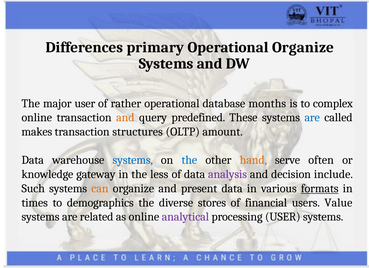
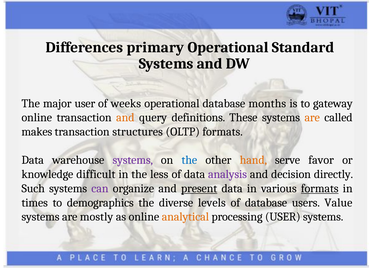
Operational Organize: Organize -> Standard (303, 47)
rather: rather -> weeks (126, 103)
complex: complex -> gateway (333, 103)
predefined: predefined -> definitions (198, 118)
are colour: blue -> orange (312, 118)
OLTP amount: amount -> formats (223, 132)
systems colour: blue -> purple (133, 160)
often: often -> favor (321, 160)
gateway: gateway -> difficult (96, 174)
include: include -> directly (333, 174)
can colour: orange -> purple (100, 189)
present underline: none -> present (199, 189)
stores: stores -> levels (212, 203)
of financial: financial -> database (266, 203)
related: related -> mostly (97, 217)
analytical colour: purple -> orange (185, 217)
